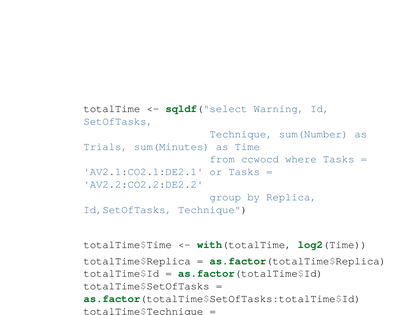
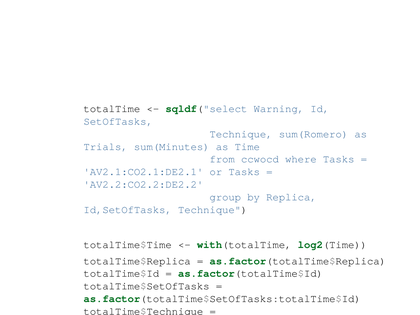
sum(Number: sum(Number -> sum(Romero (313, 134)
